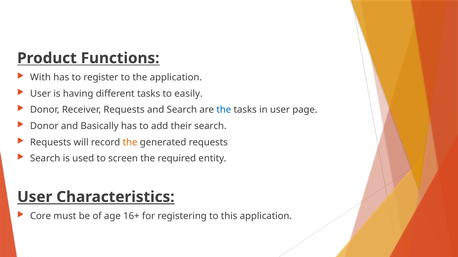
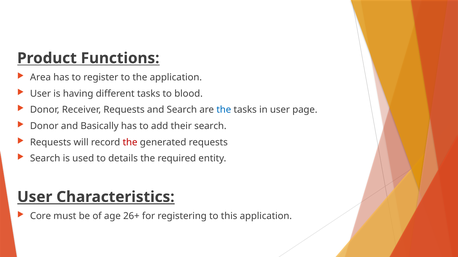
With: With -> Area (40, 78)
easily: easily -> blood (189, 94)
the colour: orange -> red (130, 143)
screen: screen -> details (123, 159)
16+: 16+ -> 26+ (131, 217)
